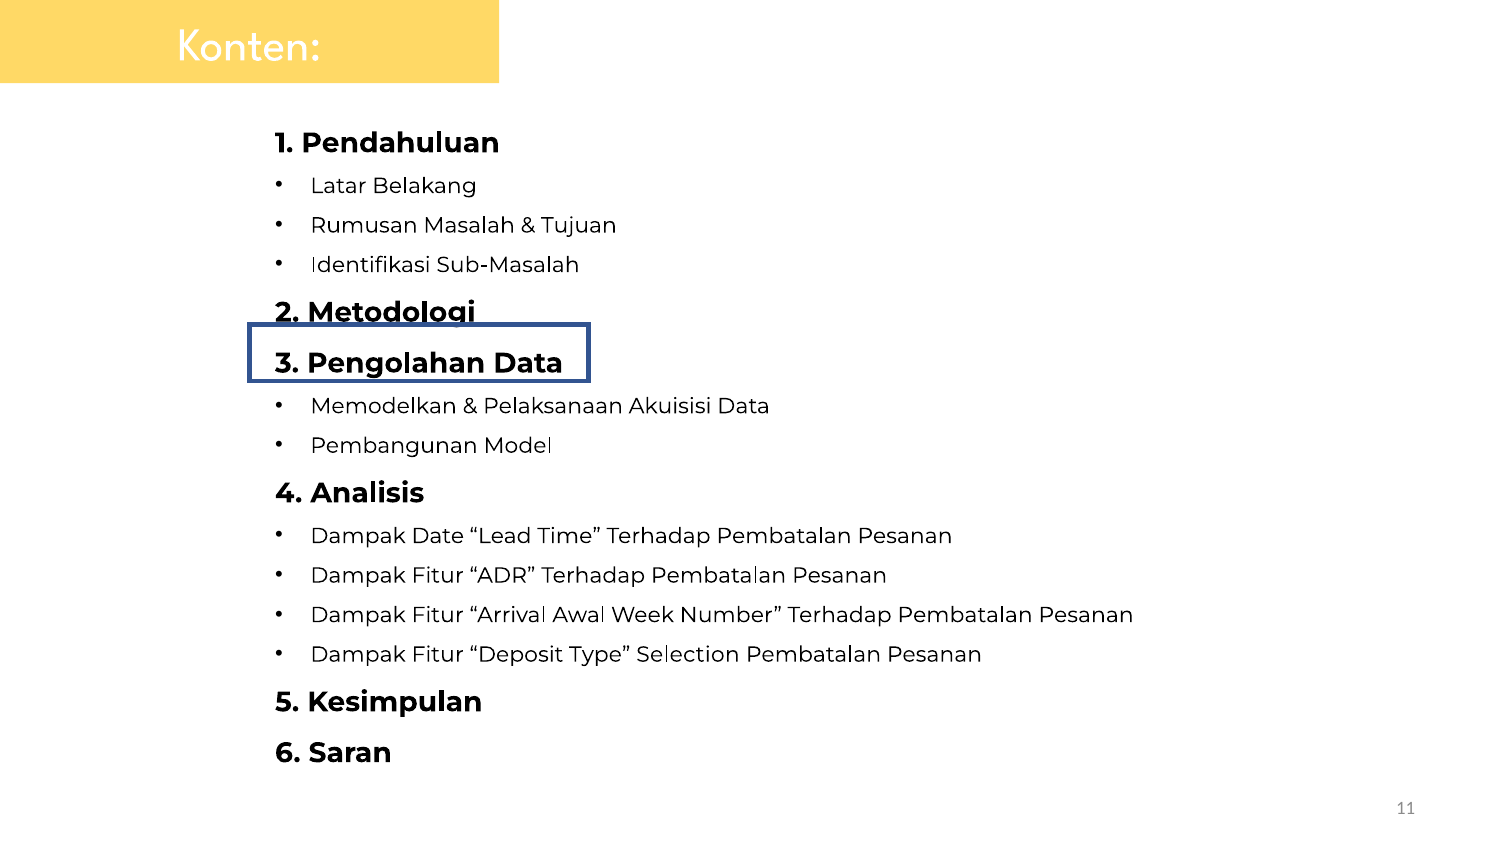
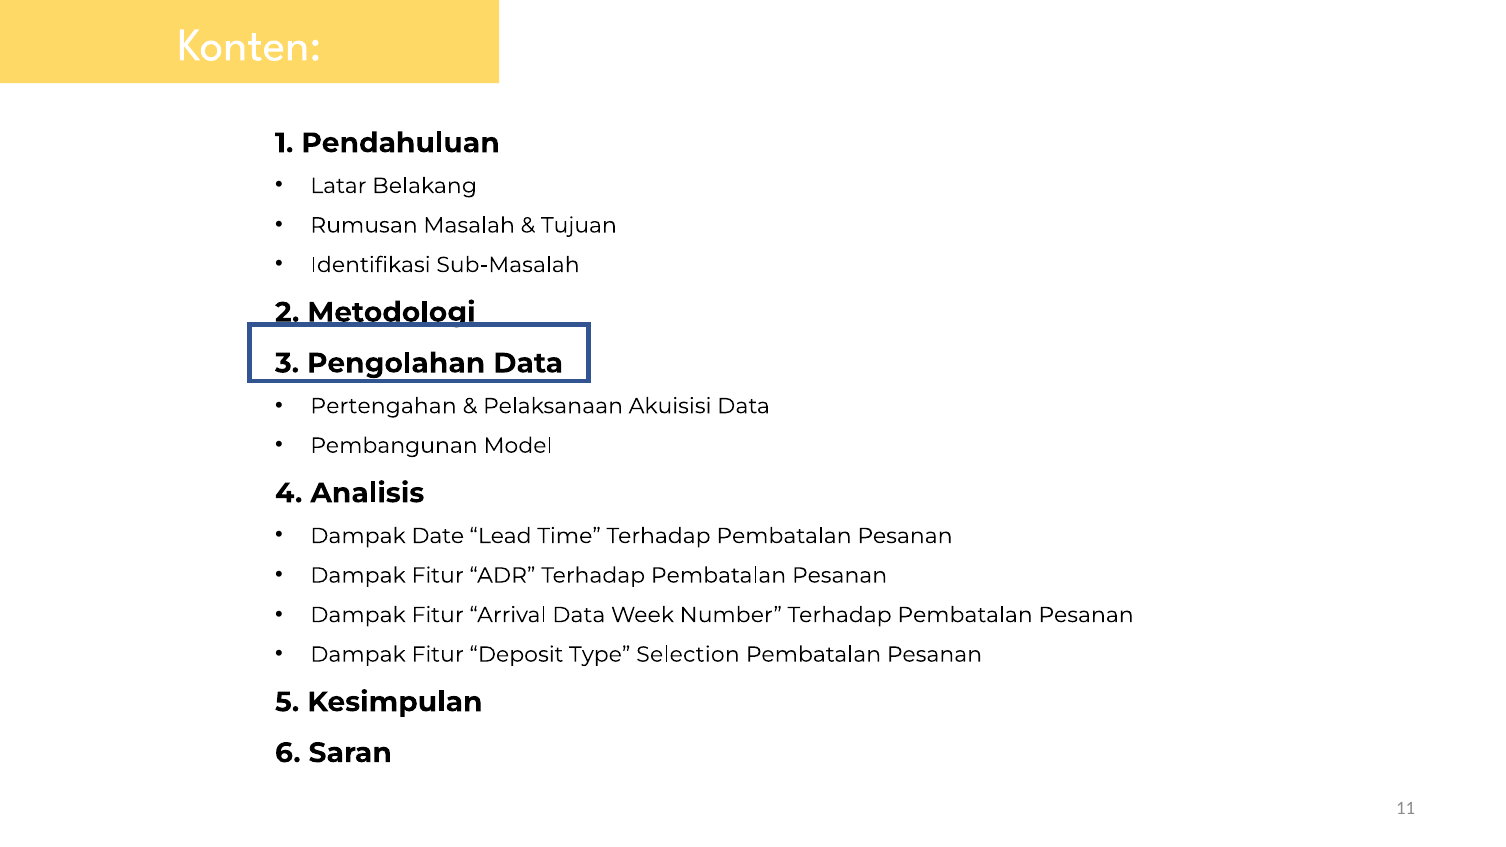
Memodelkan: Memodelkan -> Pertengahan (384, 406)
Arrival Awal: Awal -> Data (579, 615)
